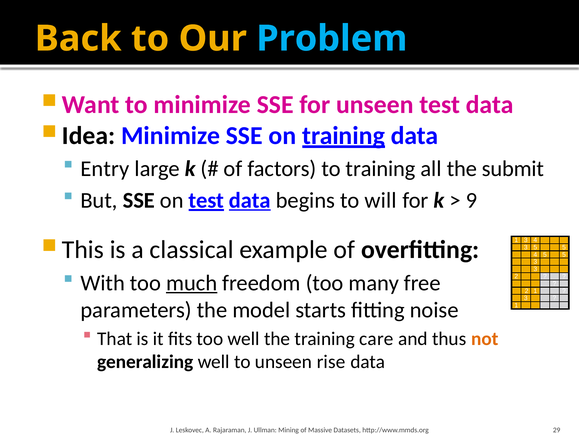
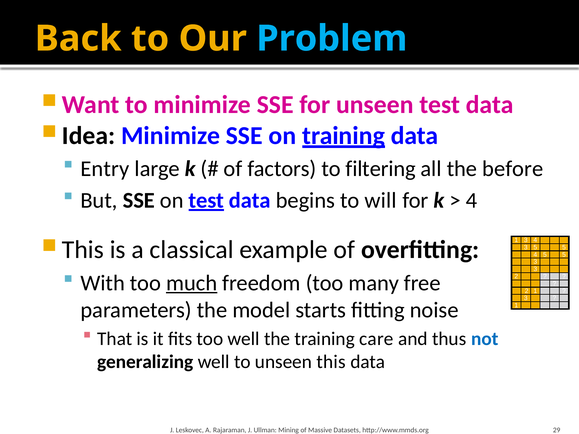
to training: training -> filtering (381, 169)
submit: submit -> before (513, 169)
data underline: present -> none (250, 200)
9: 9 -> 4 (471, 200)
not colour: orange -> blue (485, 339)
rise: rise -> this (331, 362)
